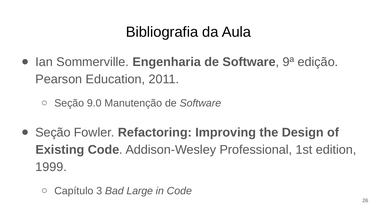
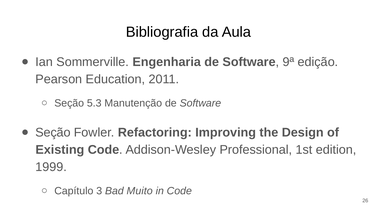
9.0: 9.0 -> 5.3 (94, 103)
Large: Large -> Muito (140, 191)
